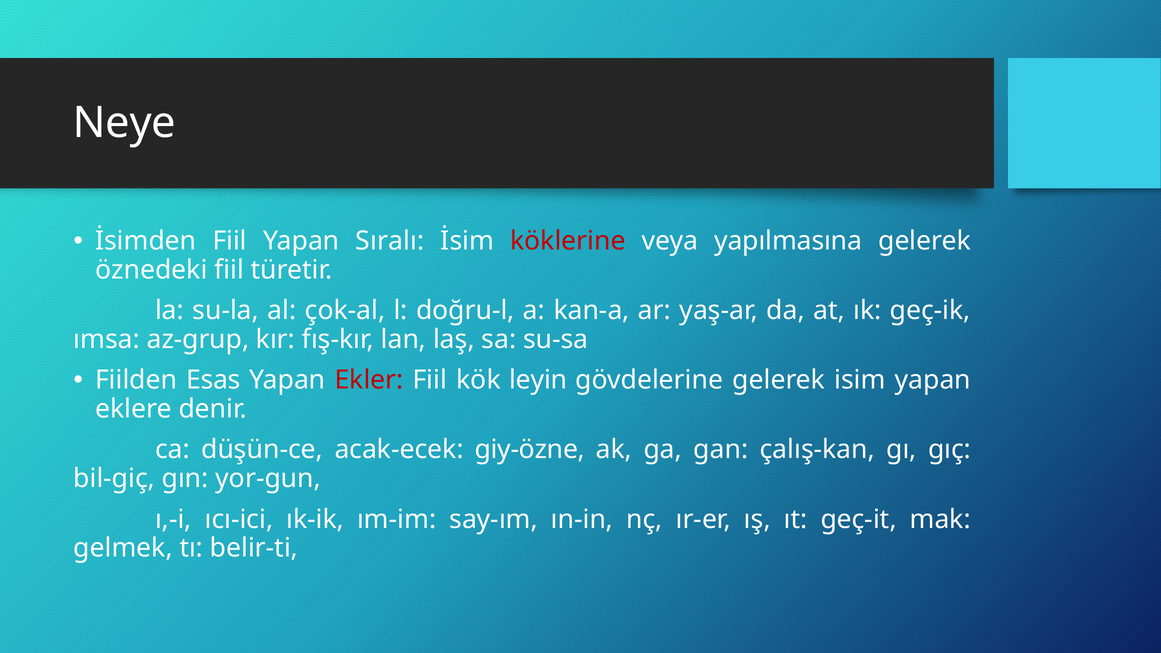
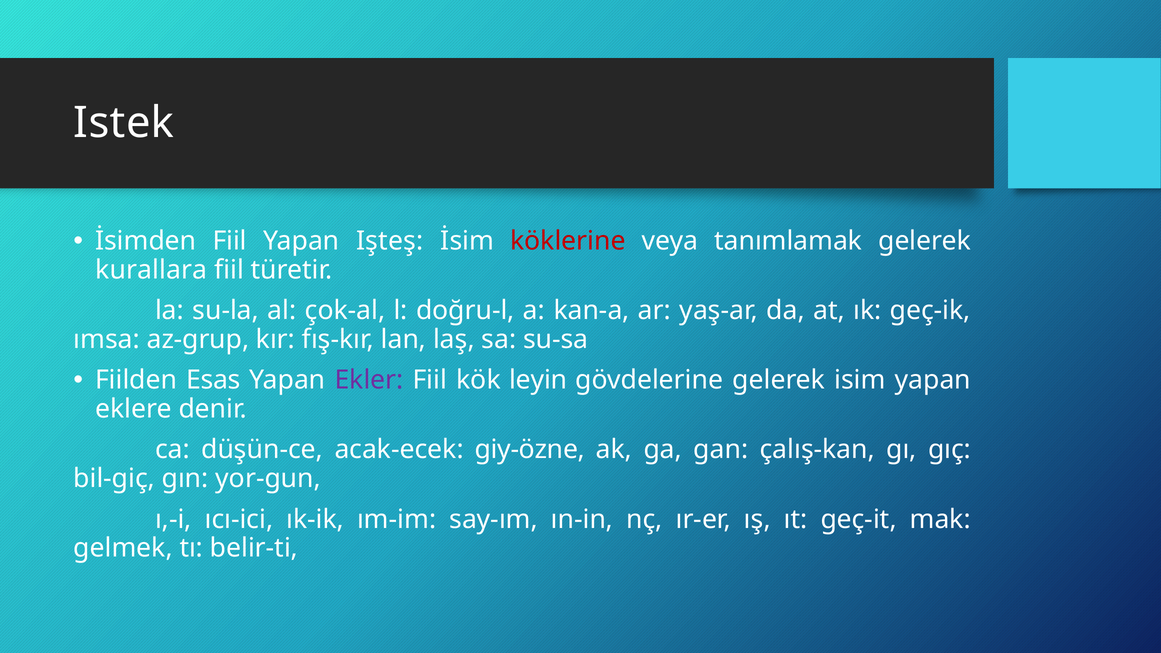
Neye: Neye -> Istek (124, 123)
Sıralı: Sıralı -> Işteş (390, 241)
yapılmasına: yapılmasına -> tanımlamak (788, 241)
öznedeki: öznedeki -> kurallara (151, 270)
Ekler colour: red -> purple (369, 380)
